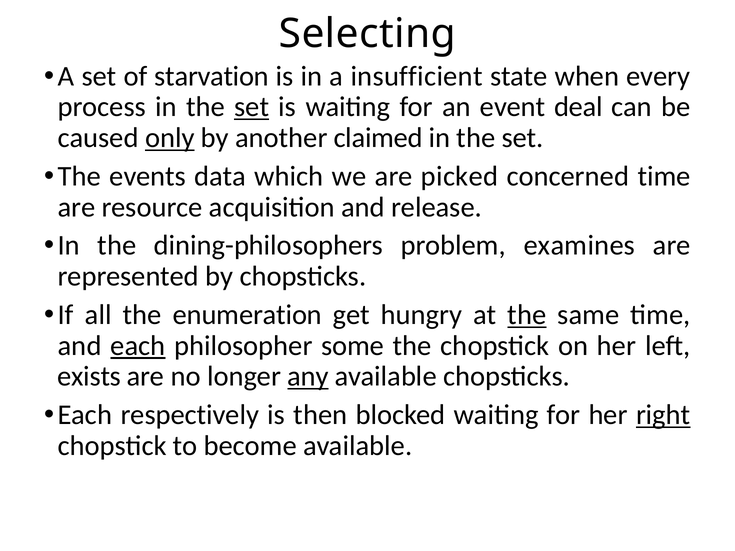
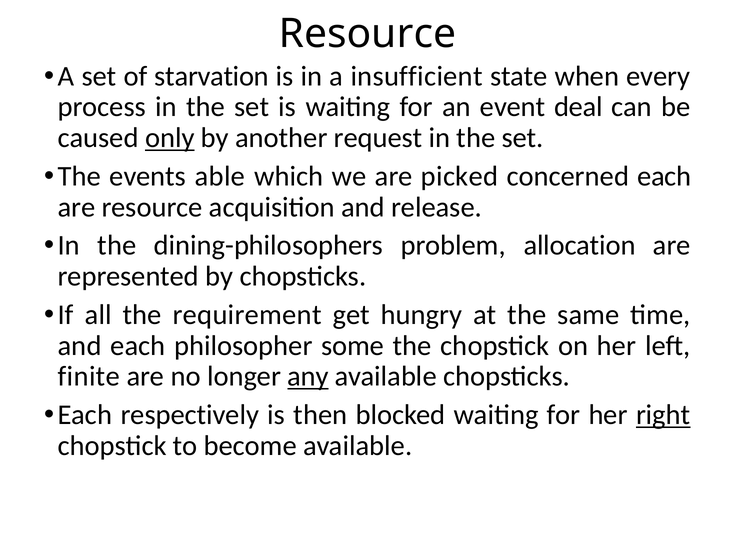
Selecting: Selecting -> Resource (367, 34)
set underline: present -> none (252, 107)
claimed: claimed -> request (378, 138)
data: data -> able (220, 176)
concerned time: time -> each (664, 176)
examines: examines -> allocation (580, 246)
enumeration: enumeration -> requirement (247, 315)
the underline: present -> none (527, 315)
each underline: present -> none (138, 346)
exists: exists -> finite (89, 377)
